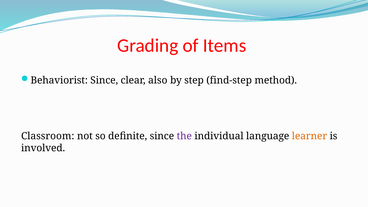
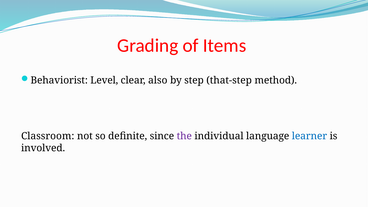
Behaviorist Since: Since -> Level (104, 80)
find-step: find-step -> that-step (229, 80)
learner colour: orange -> blue (309, 136)
